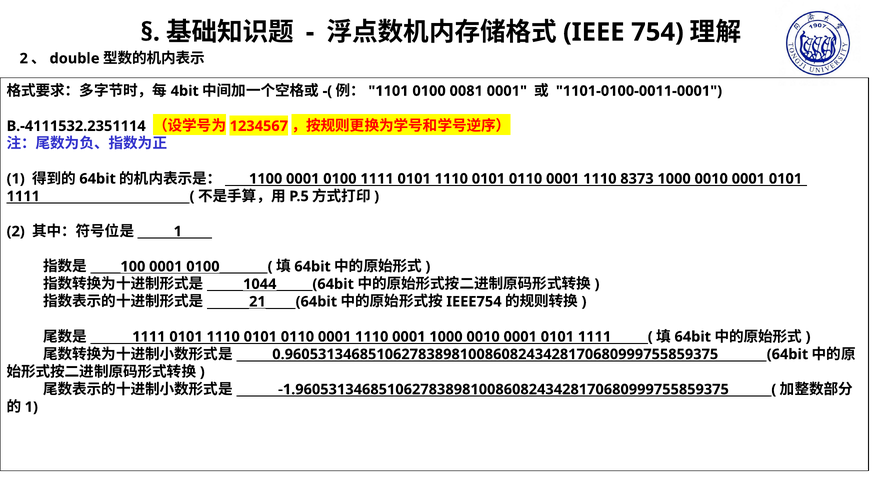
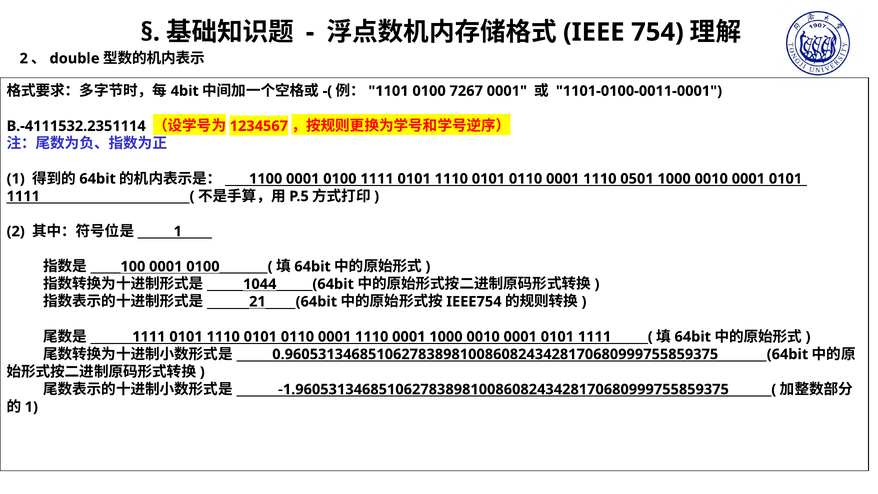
0081: 0081 -> 7267 (466, 91)
8373: 8373 -> 0501 (637, 179)
